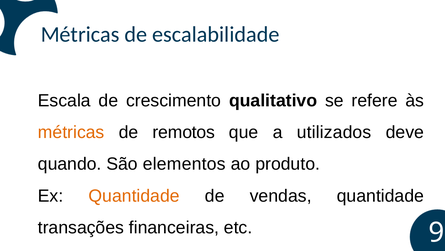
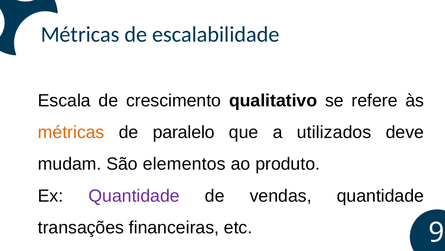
remotos: remotos -> paralelo (184, 132)
quando: quando -> mudam (70, 164)
Quantidade colour: orange -> purple (134, 195)
